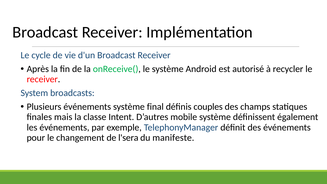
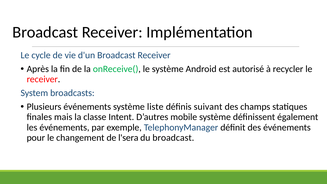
final: final -> liste (155, 107)
couples: couples -> suivant (208, 107)
du manifeste: manifeste -> broadcast (173, 138)
